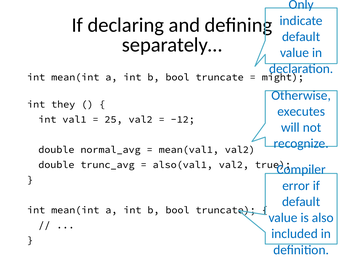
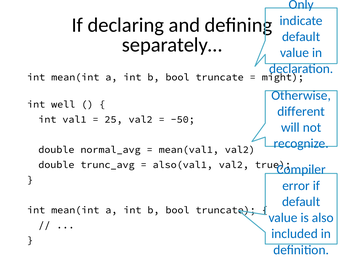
they: they -> well (63, 104)
executes: executes -> different (301, 111)
-12: -12 -> -50 (183, 119)
